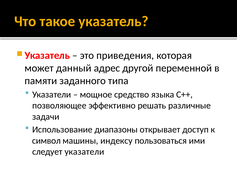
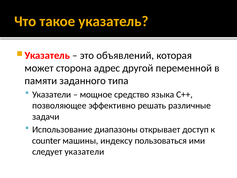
приведения: приведения -> объявлений (125, 55)
данный: данный -> сторона (74, 68)
символ: символ -> counter (46, 140)
